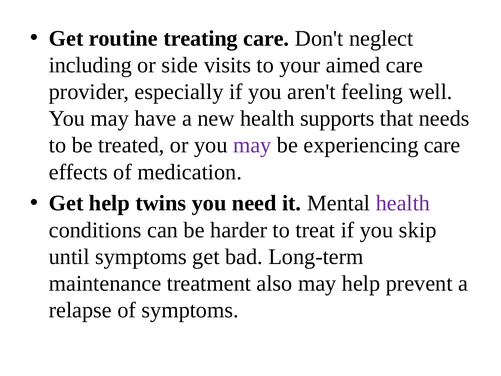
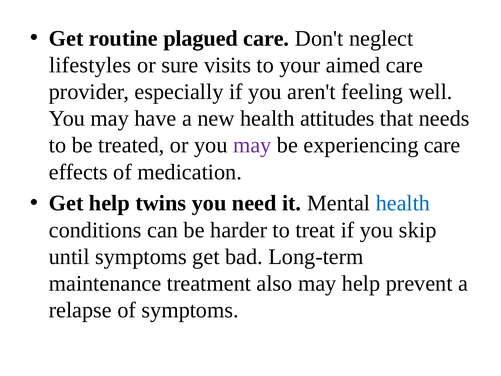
treating: treating -> plagued (201, 38)
including: including -> lifestyles (90, 65)
side: side -> sure (180, 65)
supports: supports -> attitudes (337, 118)
health colour: purple -> blue (403, 203)
